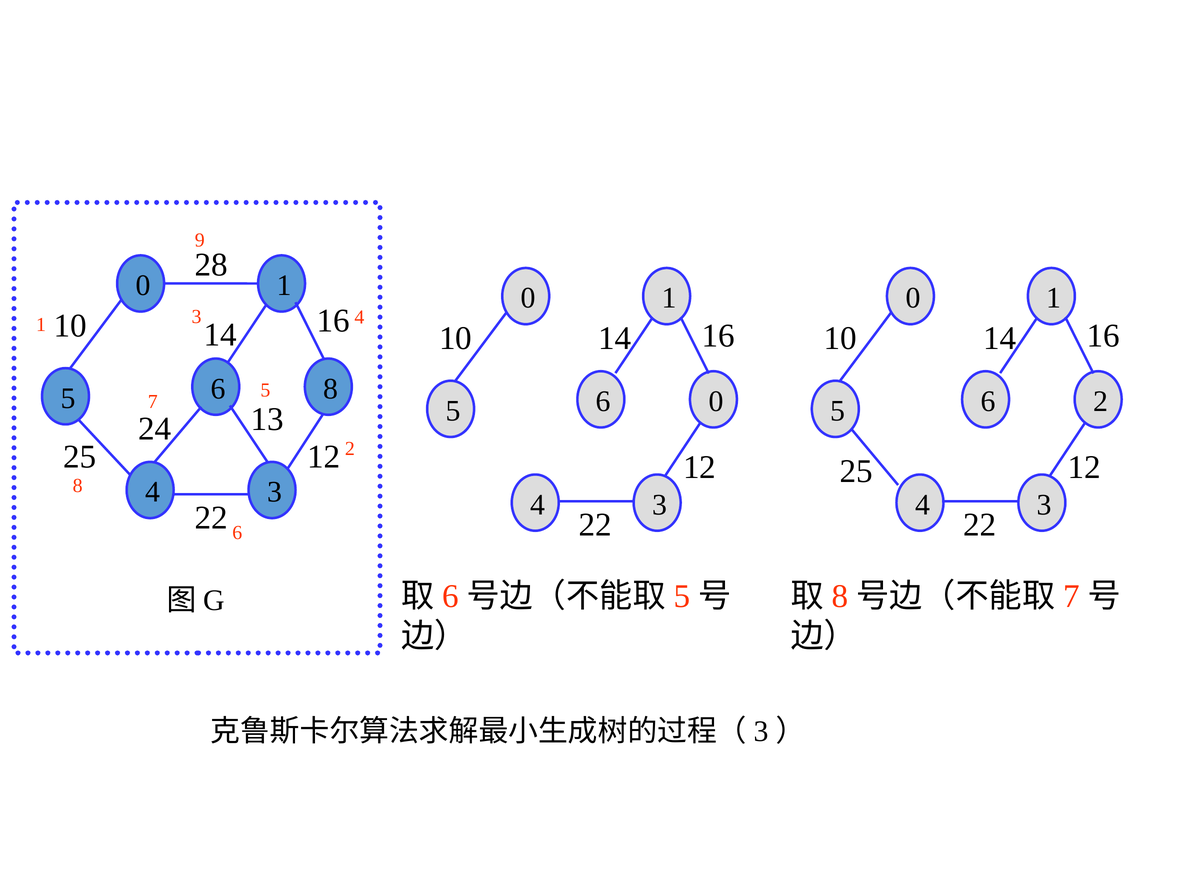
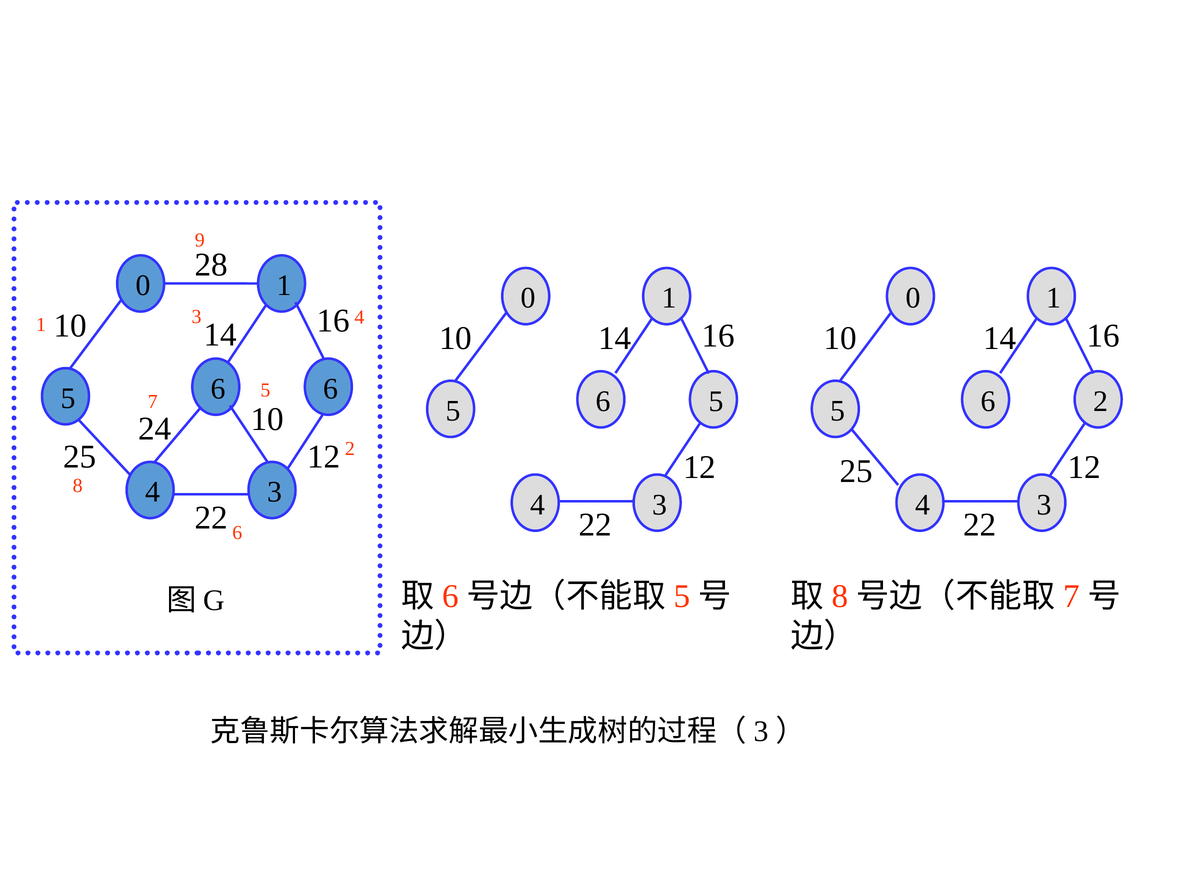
6 8: 8 -> 6 (331, 389)
6 0: 0 -> 5 (716, 401)
24 13: 13 -> 10 (267, 419)
